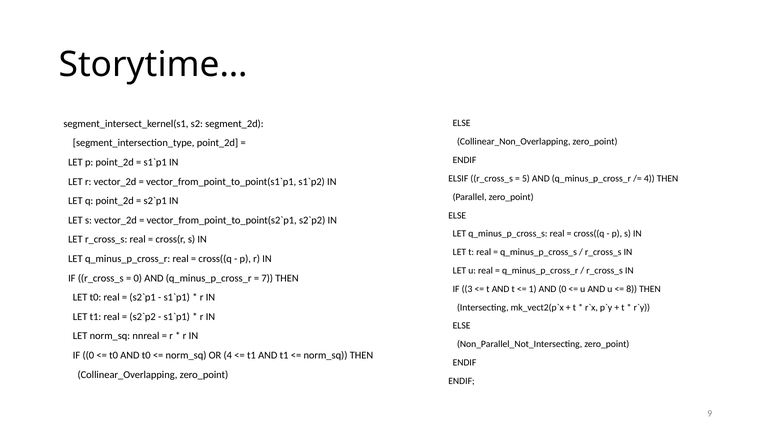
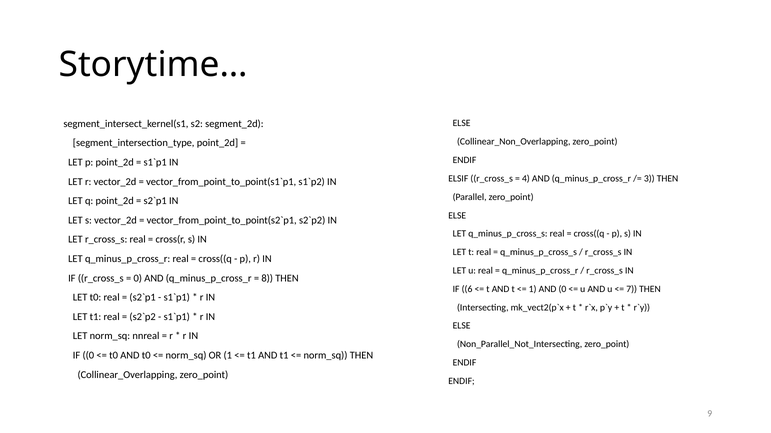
5: 5 -> 4 (526, 179)
4: 4 -> 3 (649, 179)
7: 7 -> 8 (267, 279)
3: 3 -> 6 (467, 289)
8: 8 -> 7 (632, 289)
OR 4: 4 -> 1 (228, 356)
